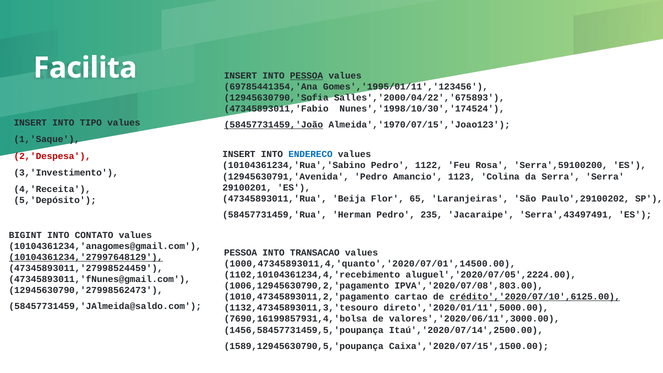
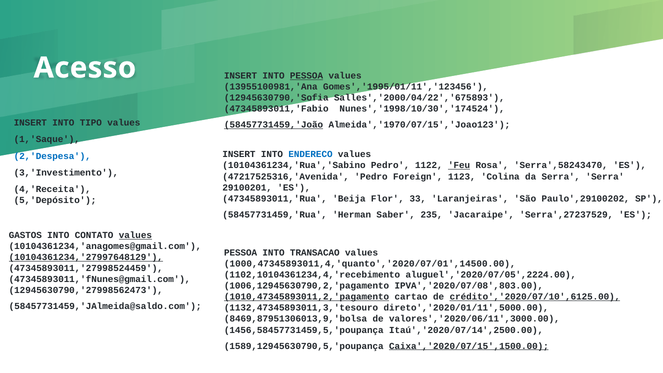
Facilita: Facilita -> Acesso (85, 68)
69785441354,'Ana: 69785441354,'Ana -> 13955100981,'Ana (271, 87)
2,'Despesa colour: red -> blue (52, 156)
Feu underline: none -> present (459, 165)
Serra',59100200: Serra',59100200 -> Serra',58243470 (561, 165)
12945630791,'Avenida: 12945630791,'Avenida -> 47217525316,'Avenida (286, 176)
Amancio: Amancio -> Foreign (418, 176)
65: 65 -> 33 (418, 199)
Herman Pedro: Pedro -> Saber (396, 215)
Serra',43497491: Serra',43497491 -> Serra',27237529 (566, 215)
BIGINT: BIGINT -> GASTOS (25, 235)
values underline: none -> present (135, 235)
1010,47345893011,2,'pagamento underline: none -> present (307, 297)
7690,16199857931,4,'bolsa: 7690,16199857931,4,'bolsa -> 8469,87951306013,9,'bolsa (296, 319)
Caixa','2020/07/15',1500.00 underline: none -> present (469, 346)
